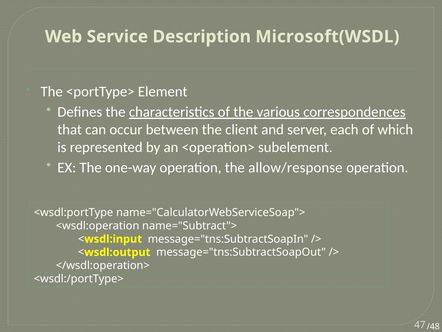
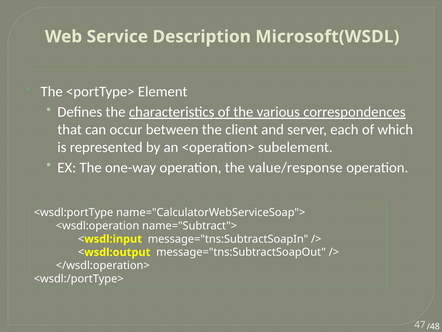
allow/response: allow/response -> value/response (295, 167)
